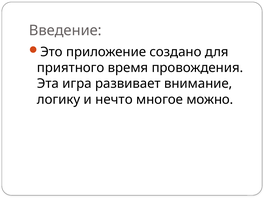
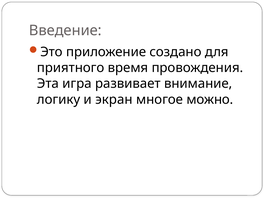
нечто: нечто -> экран (114, 99)
